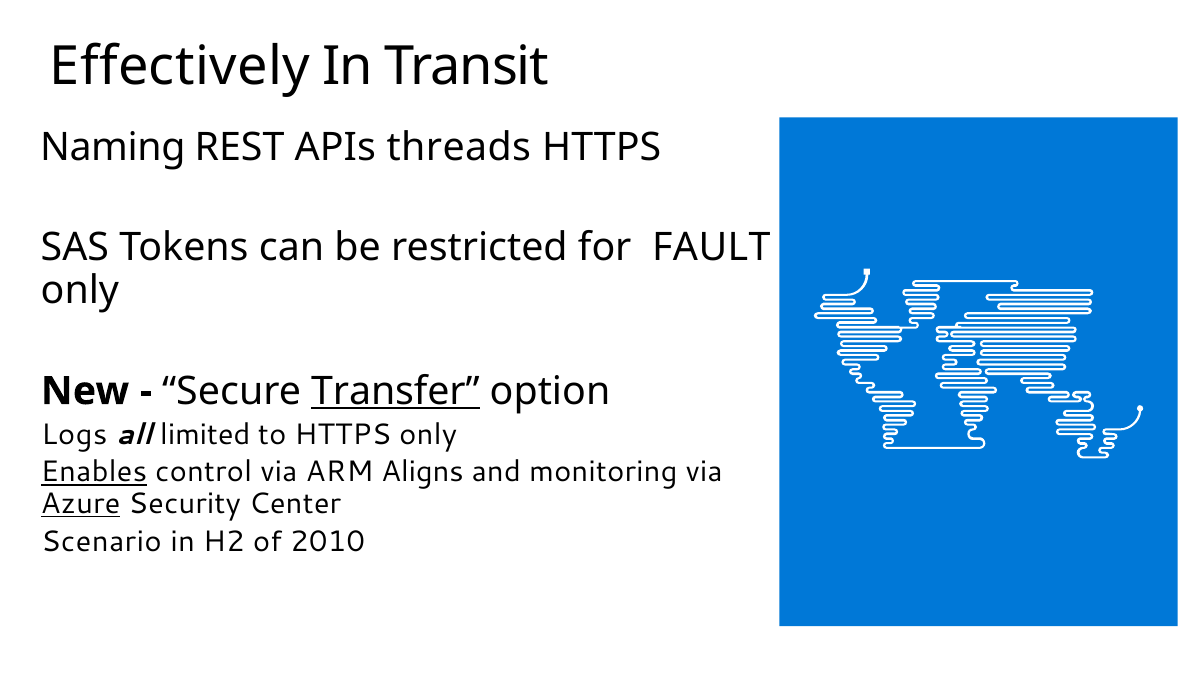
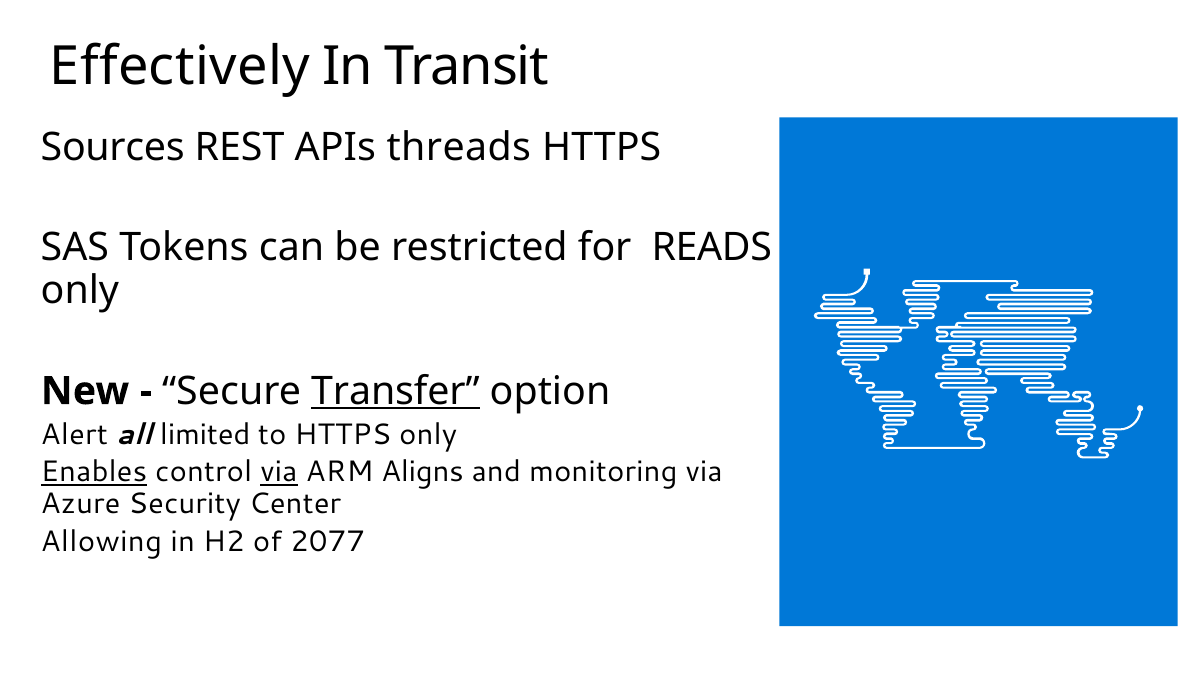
Naming: Naming -> Sources (113, 147)
FAULT: FAULT -> READS (712, 248)
Logs: Logs -> Alert (74, 434)
via underline: none -> present (279, 472)
Azure underline: present -> none (81, 504)
Scenario: Scenario -> Allowing (101, 542)
2010: 2010 -> 2077 (328, 542)
